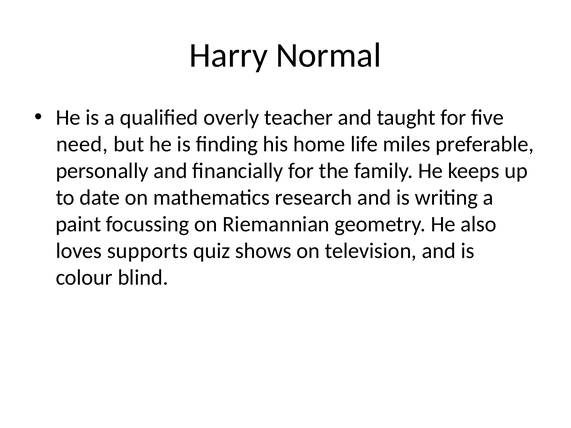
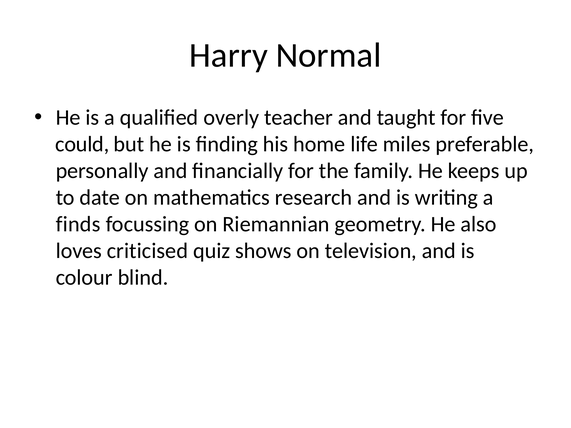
need: need -> could (82, 144)
paint: paint -> finds (78, 224)
supports: supports -> criticised (147, 251)
